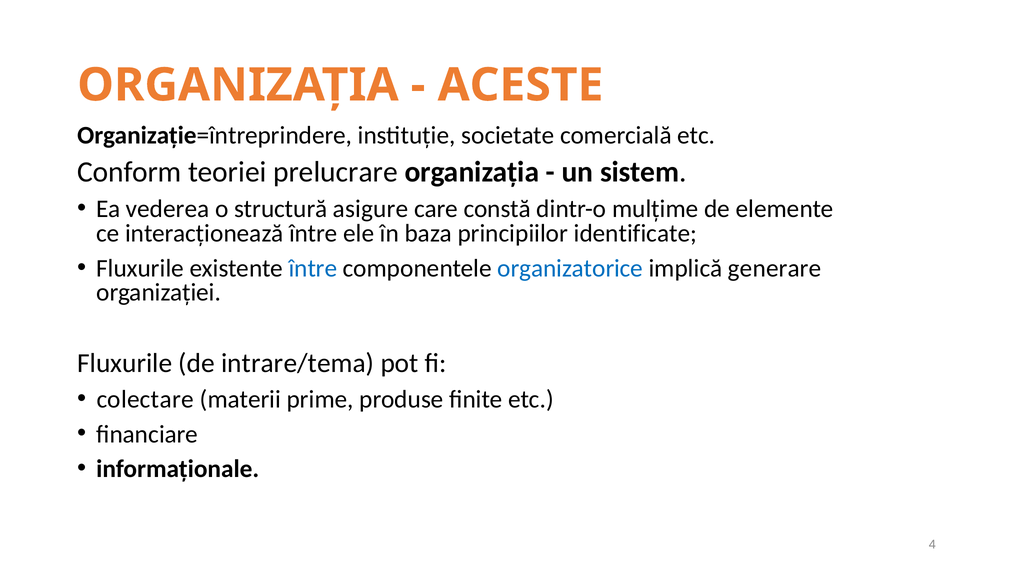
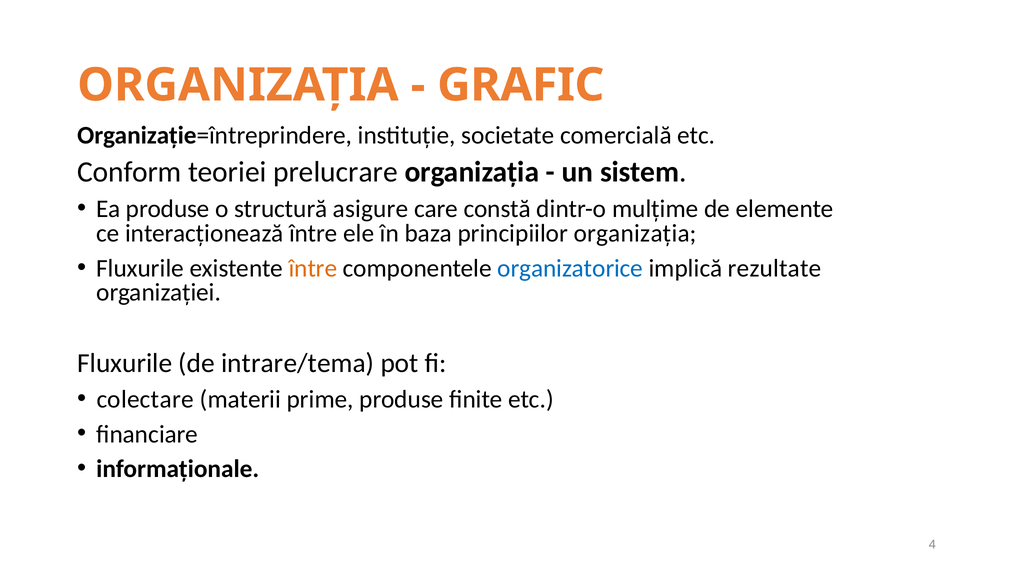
ACESTE: ACESTE -> GRAFIC (521, 85)
Ea vederea: vederea -> produse (168, 209)
principiilor identificate: identificate -> organizaţia (635, 233)
între colour: blue -> orange (313, 268)
generare: generare -> rezultate (775, 268)
